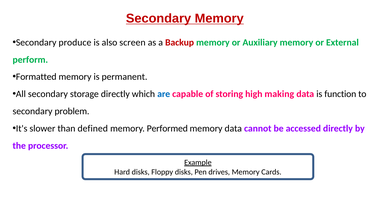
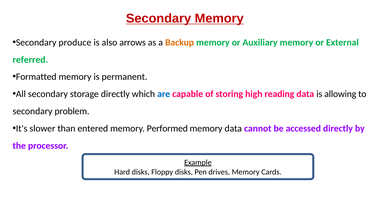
screen: screen -> arrows (133, 43)
Backup colour: red -> orange (180, 43)
perform: perform -> referred (30, 60)
making: making -> reading (279, 94)
function: function -> allowing (340, 94)
defined: defined -> entered (93, 129)
